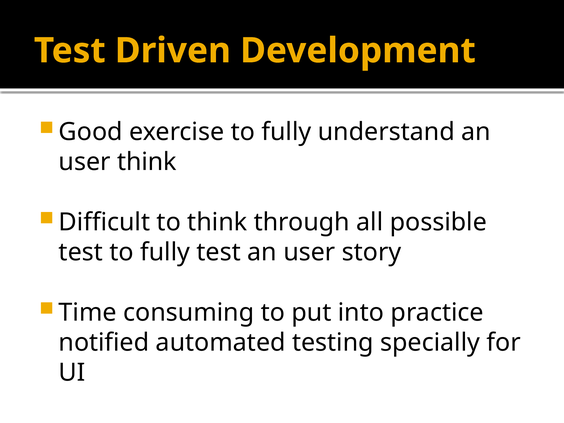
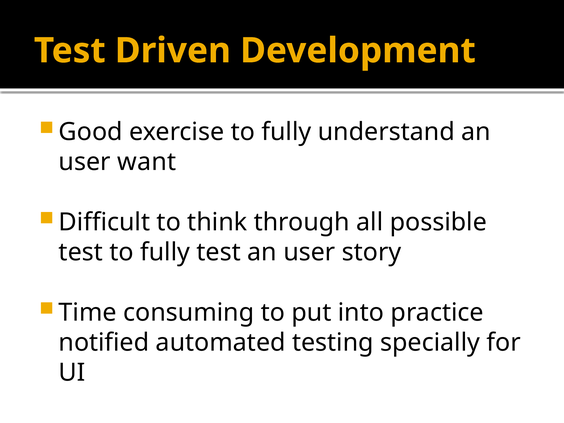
user think: think -> want (147, 162)
